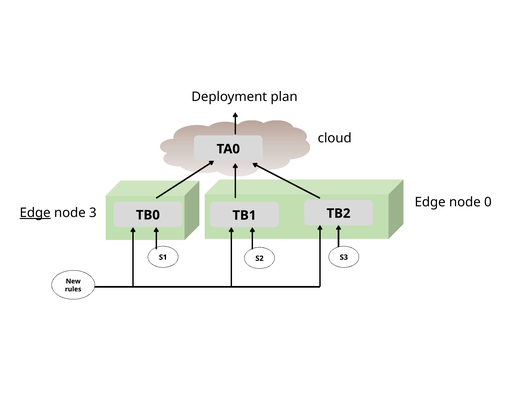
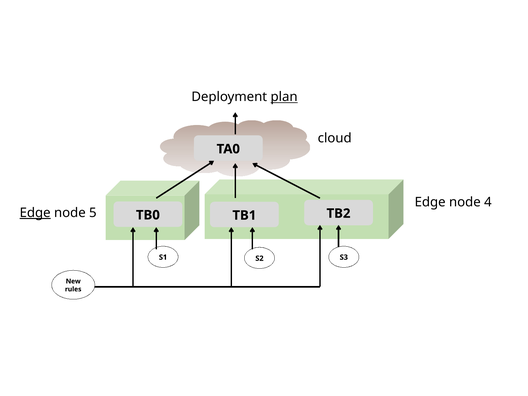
plan underline: none -> present (284, 97)
0: 0 -> 4 (488, 202)
3: 3 -> 5 (93, 213)
